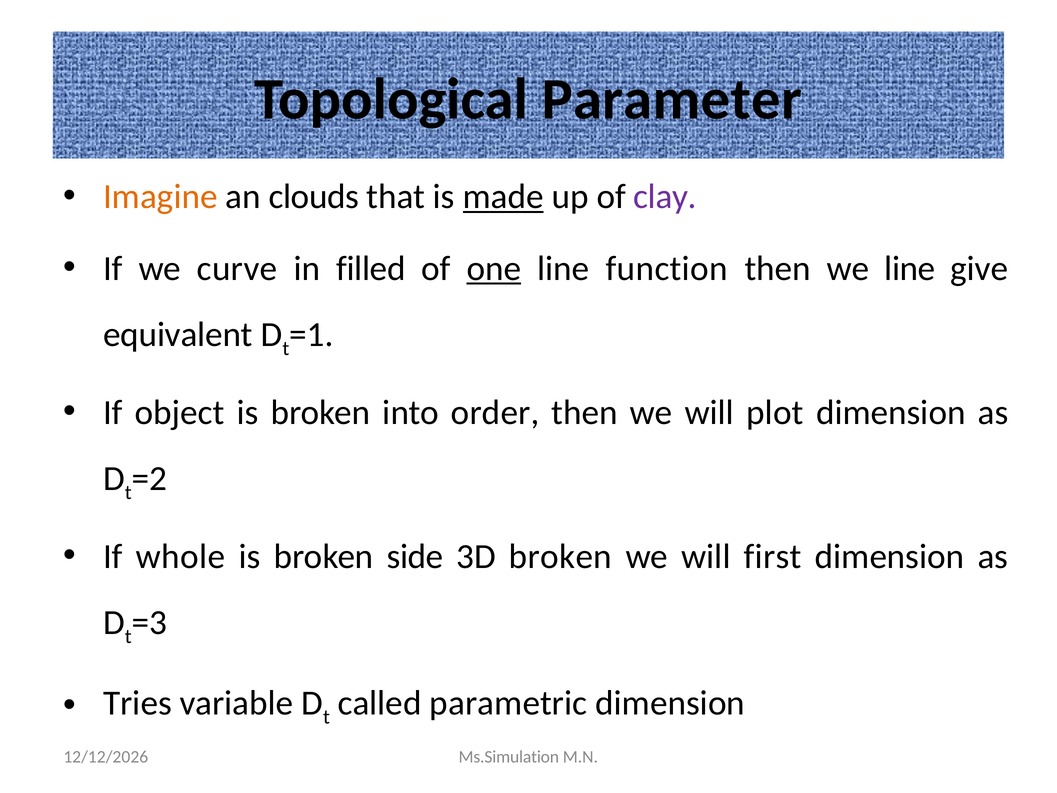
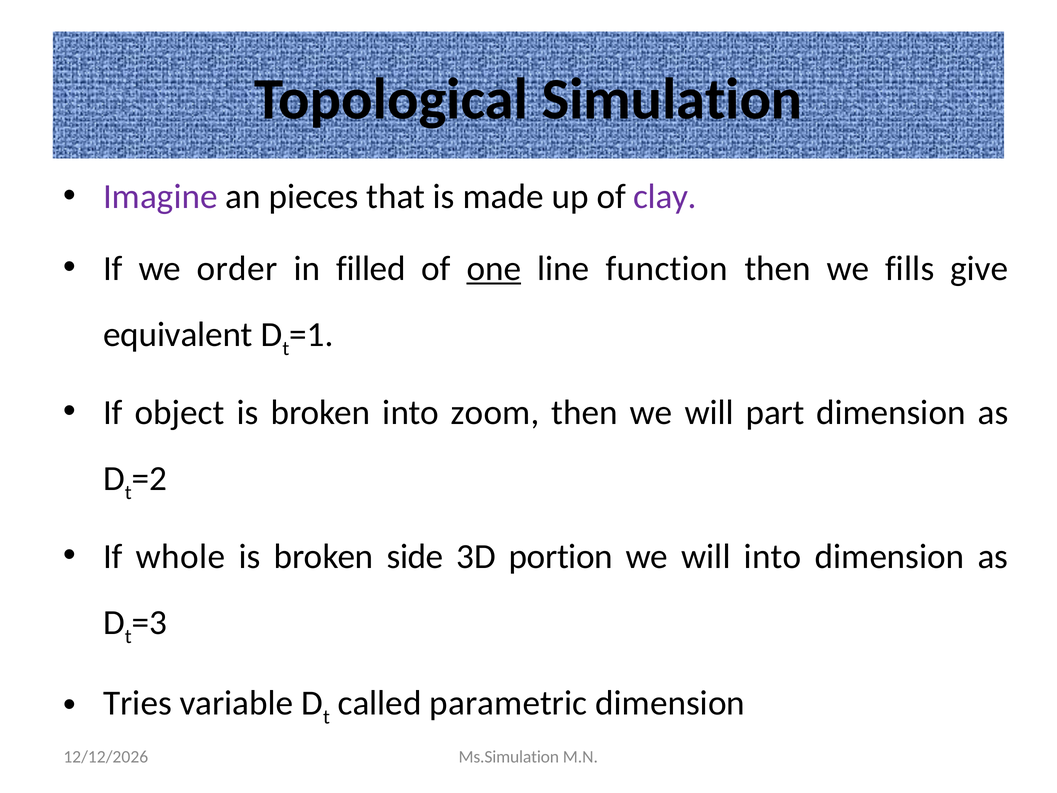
Parameter: Parameter -> Simulation (672, 99)
Imagine colour: orange -> purple (160, 197)
clouds: clouds -> pieces (314, 197)
made underline: present -> none (503, 197)
curve: curve -> order (237, 268)
we line: line -> fills (910, 268)
order: order -> zoom (495, 412)
plot: plot -> part (775, 412)
3D broken: broken -> portion (561, 556)
will first: first -> into (773, 556)
